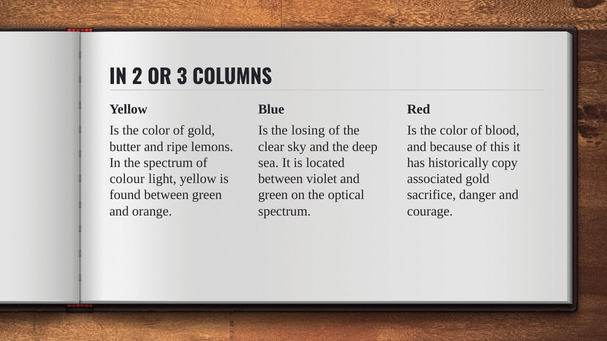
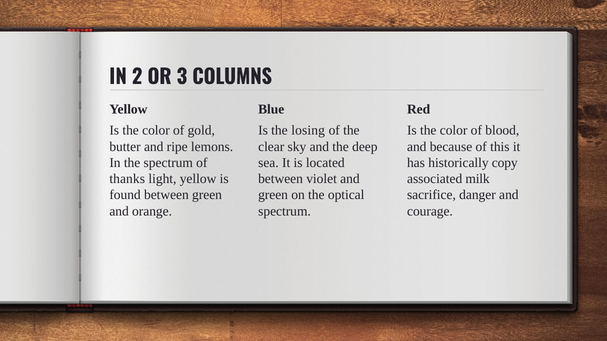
colour: colour -> thanks (127, 179)
associated gold: gold -> milk (478, 179)
